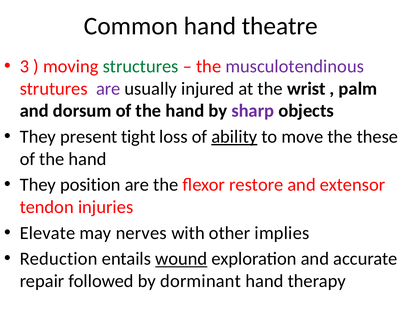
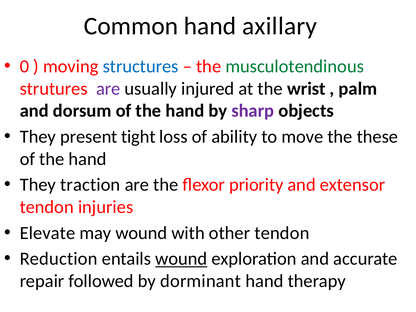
theatre: theatre -> axillary (280, 26)
3: 3 -> 0 (24, 66)
structures colour: green -> blue (141, 66)
musculotendinous colour: purple -> green (295, 66)
ability underline: present -> none (234, 137)
position: position -> traction (90, 185)
restore: restore -> priority (256, 185)
may nerves: nerves -> wound (141, 233)
other implies: implies -> tendon (282, 233)
